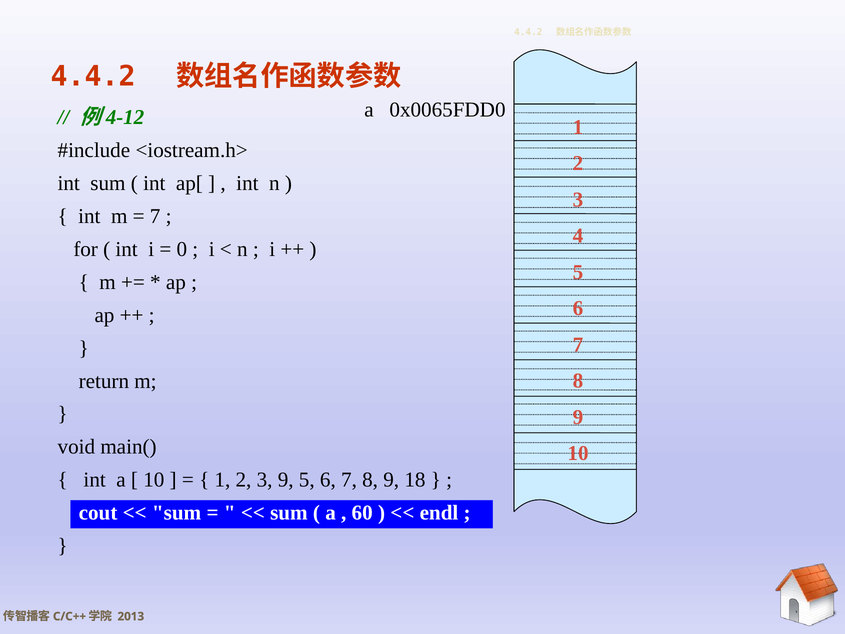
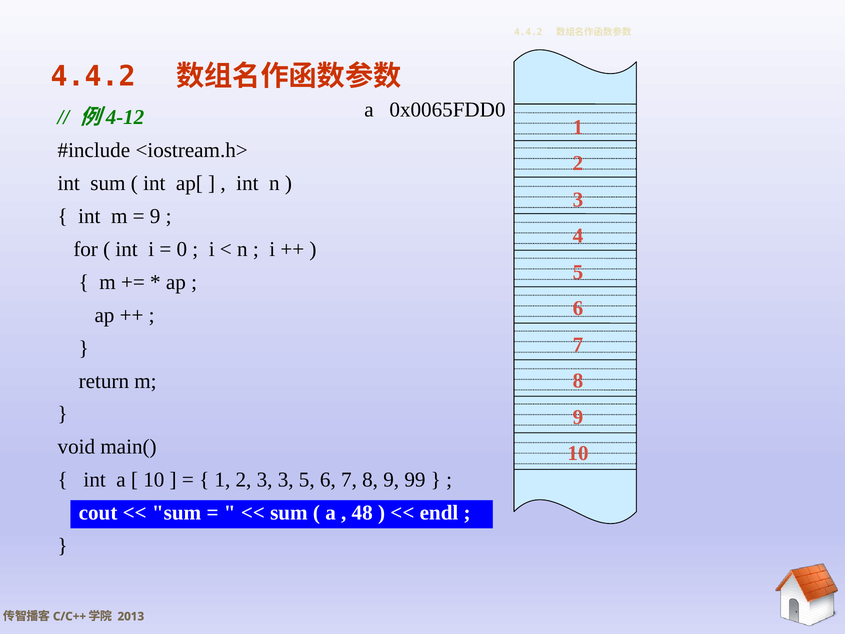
7: 7 -> 9 (155, 216)
3 9: 9 -> 3 (286, 480)
18: 18 -> 99 (415, 480)
60: 60 -> 48 (362, 513)
